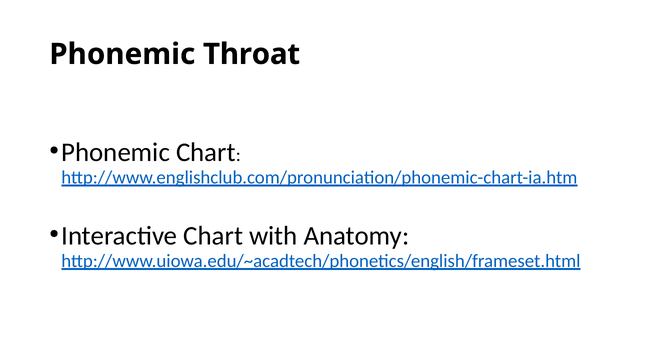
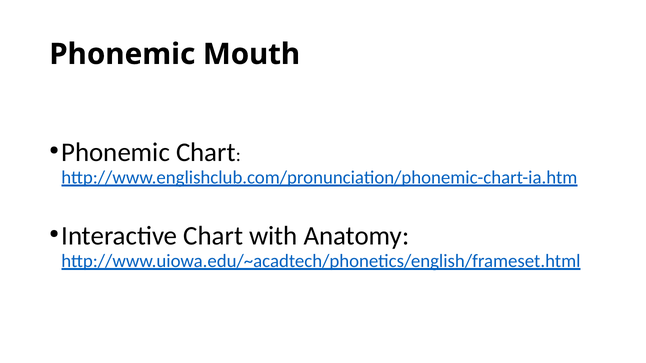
Throat: Throat -> Mouth (252, 54)
